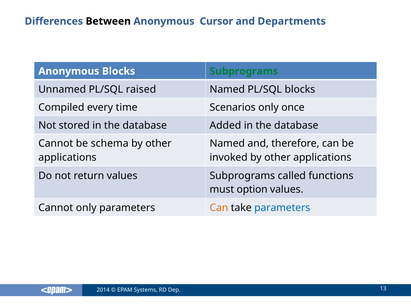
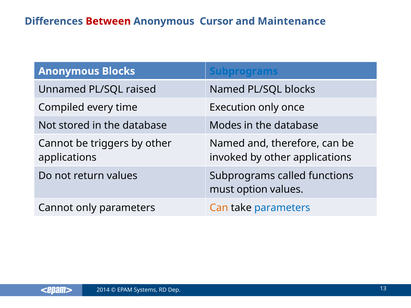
Between colour: black -> red (108, 21)
Departments: Departments -> Maintenance (292, 21)
Subprograms colour: green -> blue (244, 71)
Scenarios: Scenarios -> Execution (233, 107)
Added: Added -> Modes (225, 126)
schema: schema -> triggers (110, 144)
